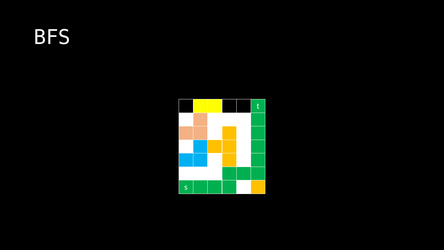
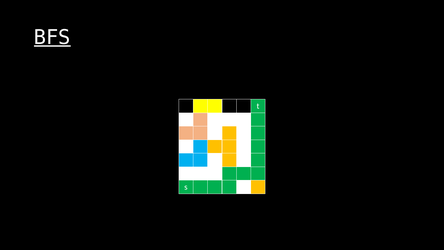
BFS underline: none -> present (52, 37)
